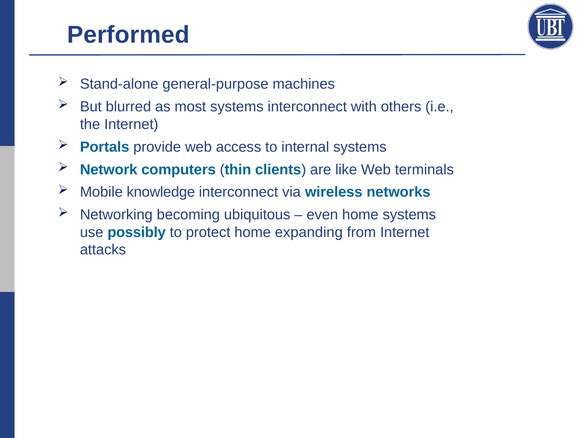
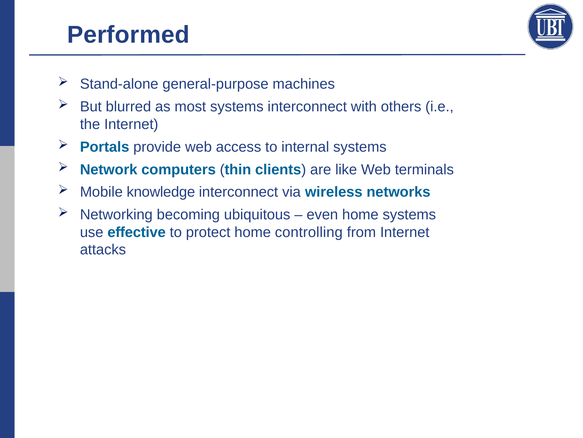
possibly: possibly -> effective (137, 232)
expanding: expanding -> controlling (309, 232)
